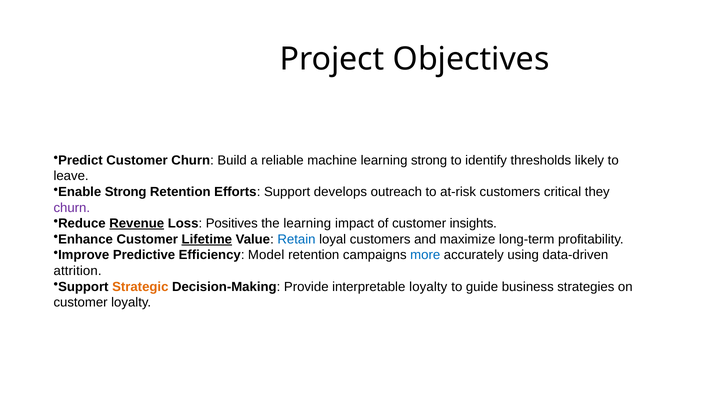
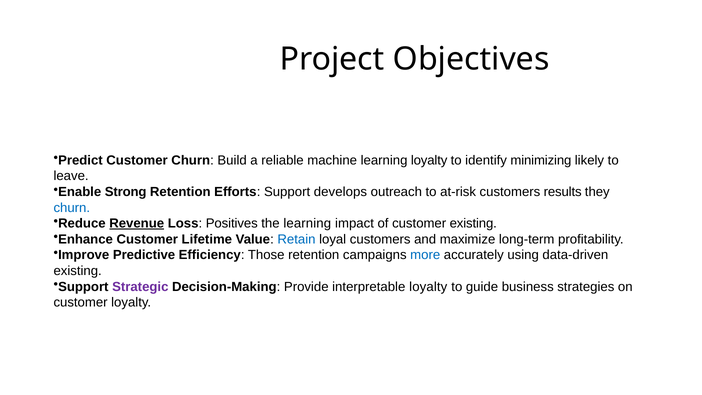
learning strong: strong -> loyalty (429, 160)
thresholds: thresholds -> minimizing (541, 160)
critical: critical -> results (563, 192)
churn colour: purple -> blue (72, 208)
customer insights: insights -> existing (473, 223)
Lifetime underline: present -> none (207, 239)
Model: Model -> Those (266, 255)
attrition: attrition -> existing (78, 271)
Strategic colour: orange -> purple (140, 287)
